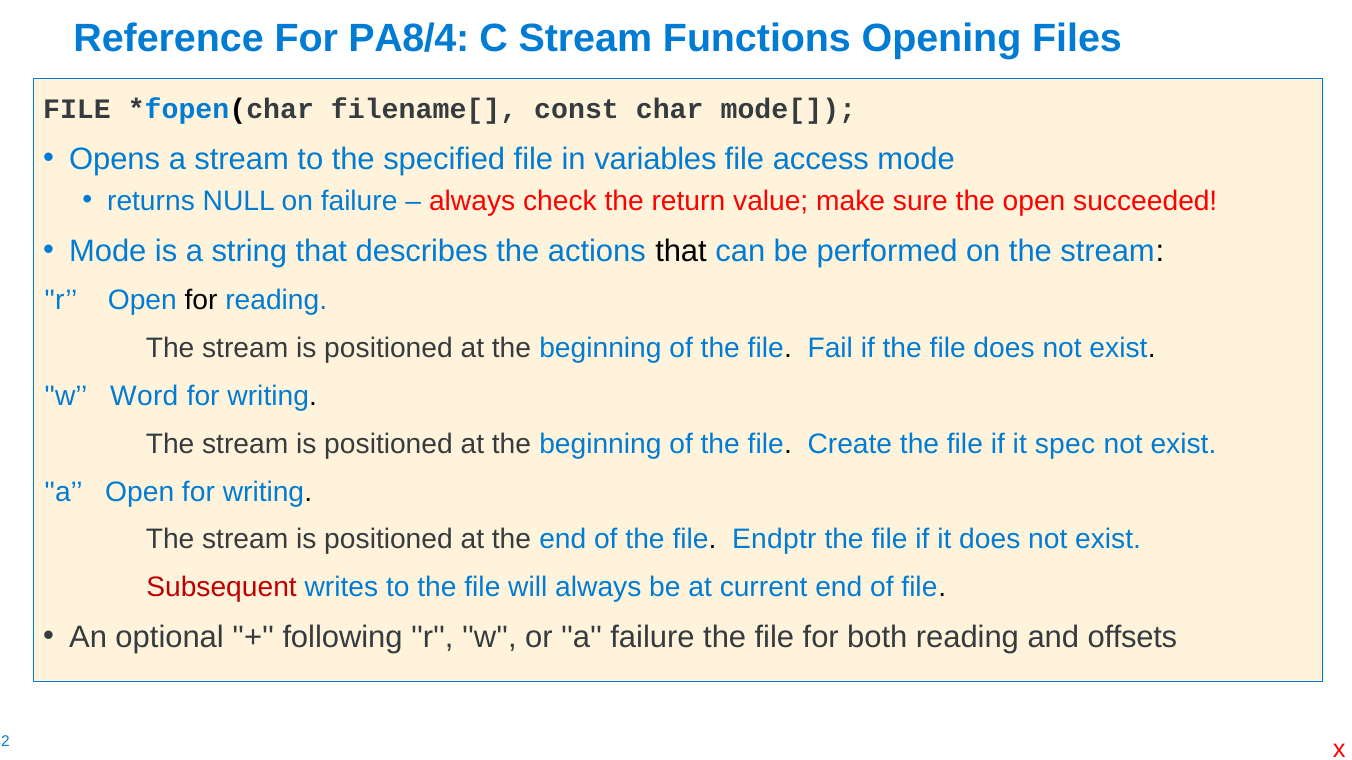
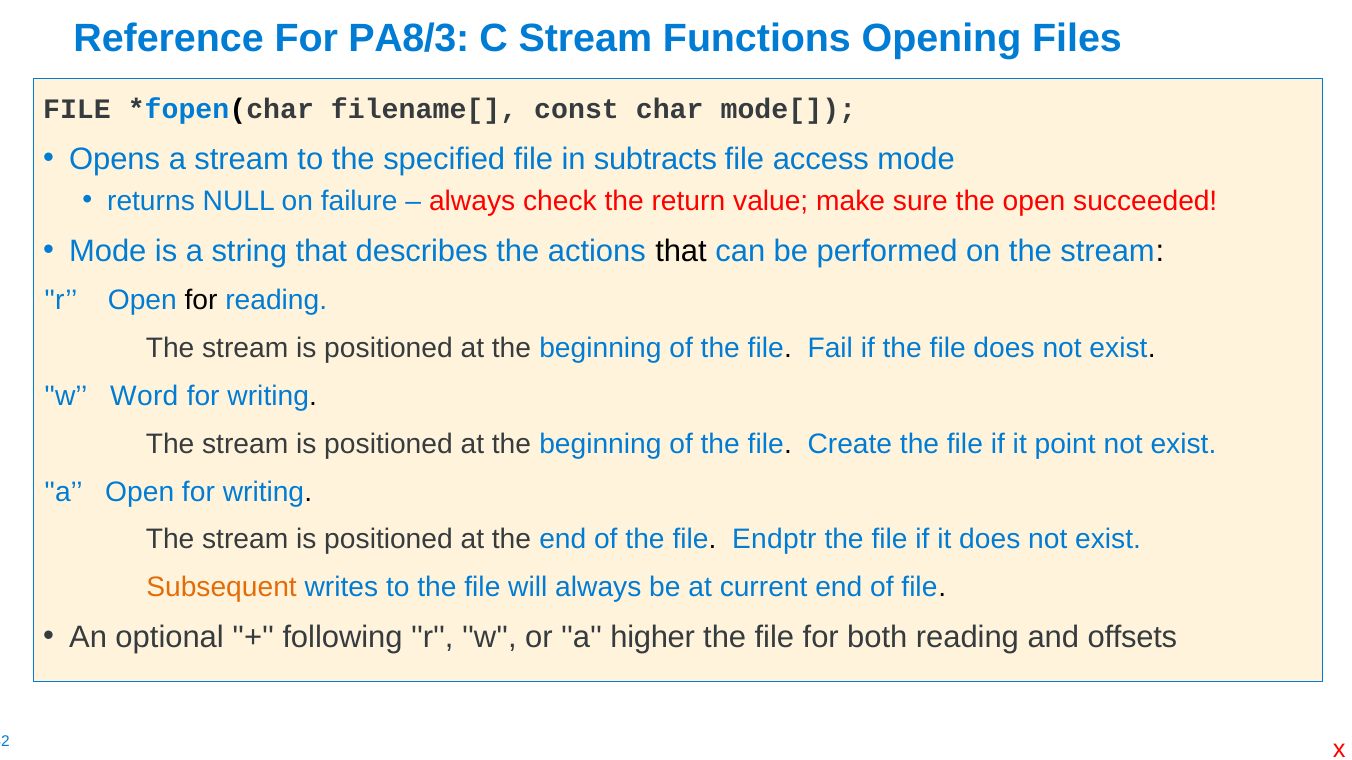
PA8/4: PA8/4 -> PA8/3 (409, 39)
variables: variables -> subtracts (655, 159)
spec: spec -> point (1065, 444)
Subsequent colour: red -> orange (222, 588)
a failure: failure -> higher (653, 638)
